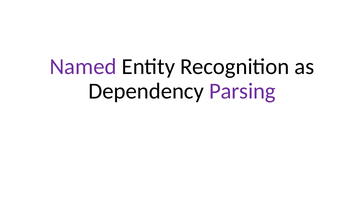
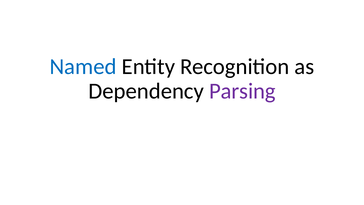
Named colour: purple -> blue (83, 66)
